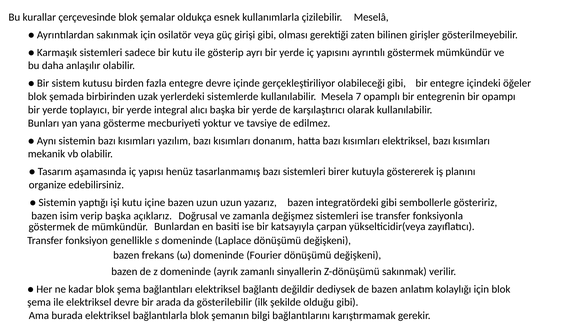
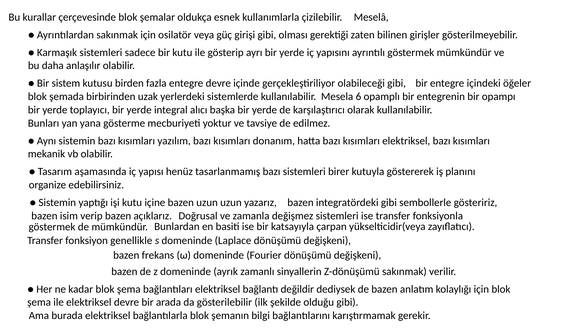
7: 7 -> 6 (358, 96)
verip başka: başka -> bazen (118, 215)
